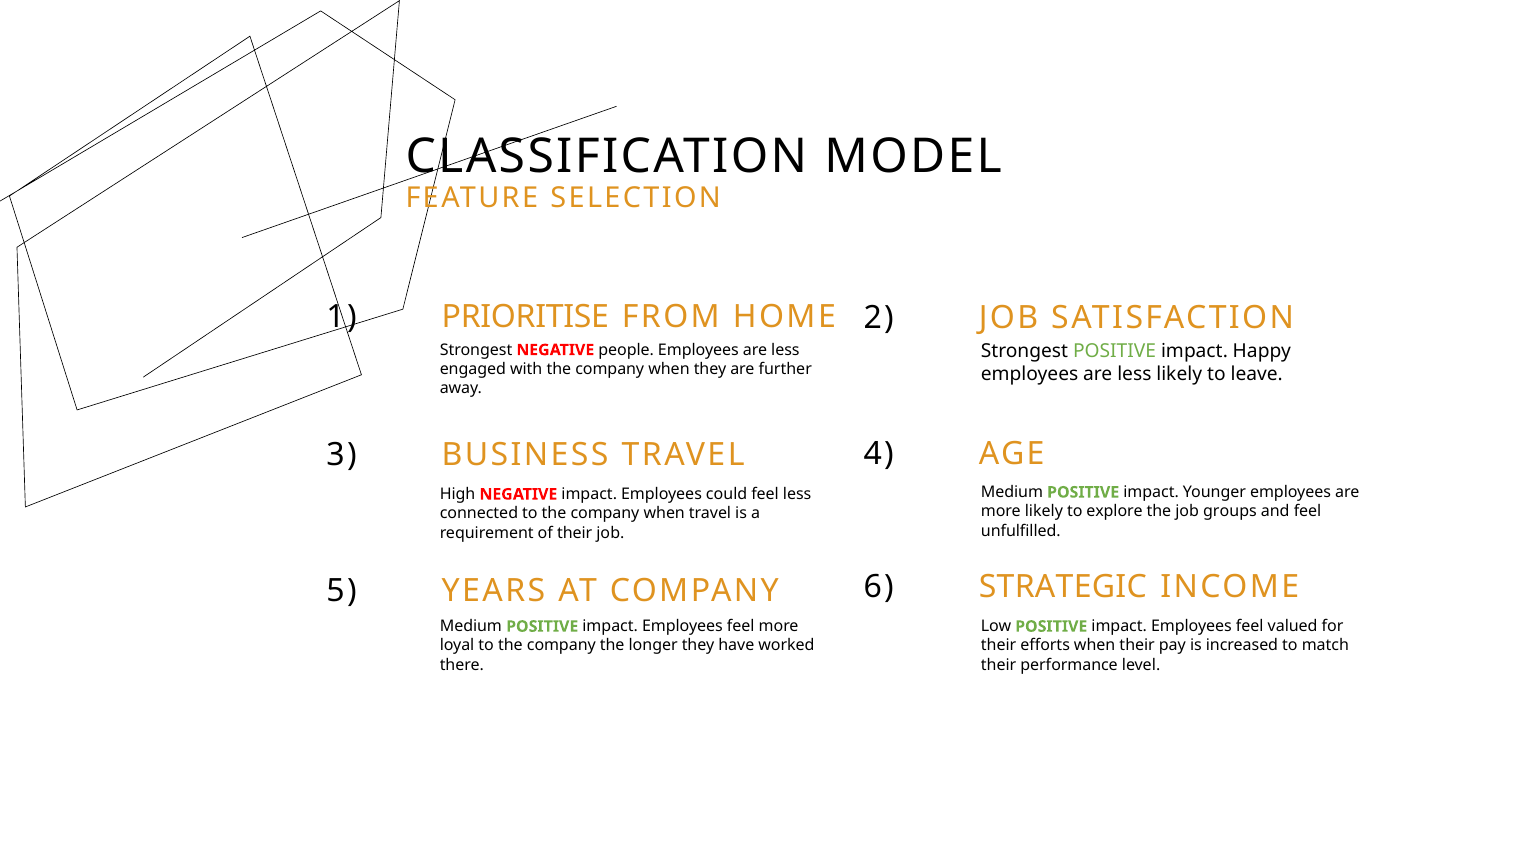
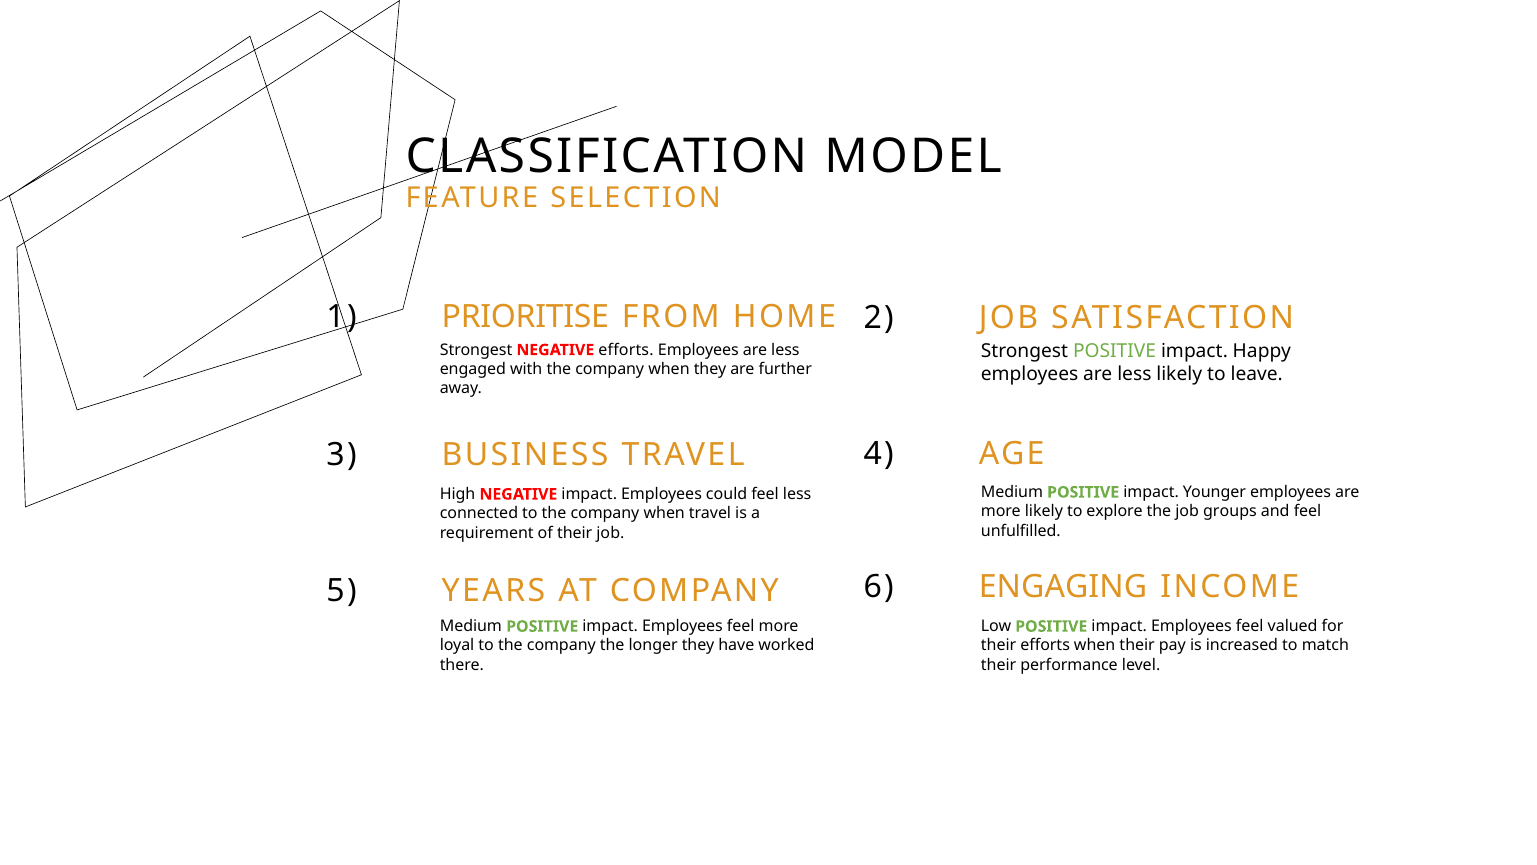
NEGATIVE people: people -> efforts (626, 350)
STRATEGIC: STRATEGIC -> ENGAGING (1063, 587)
